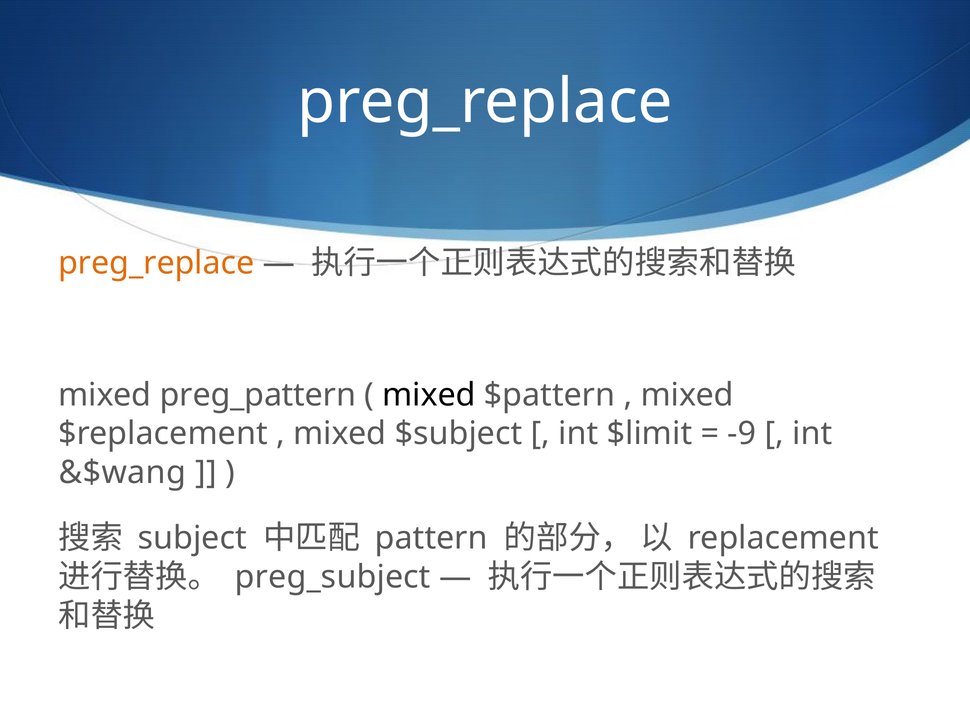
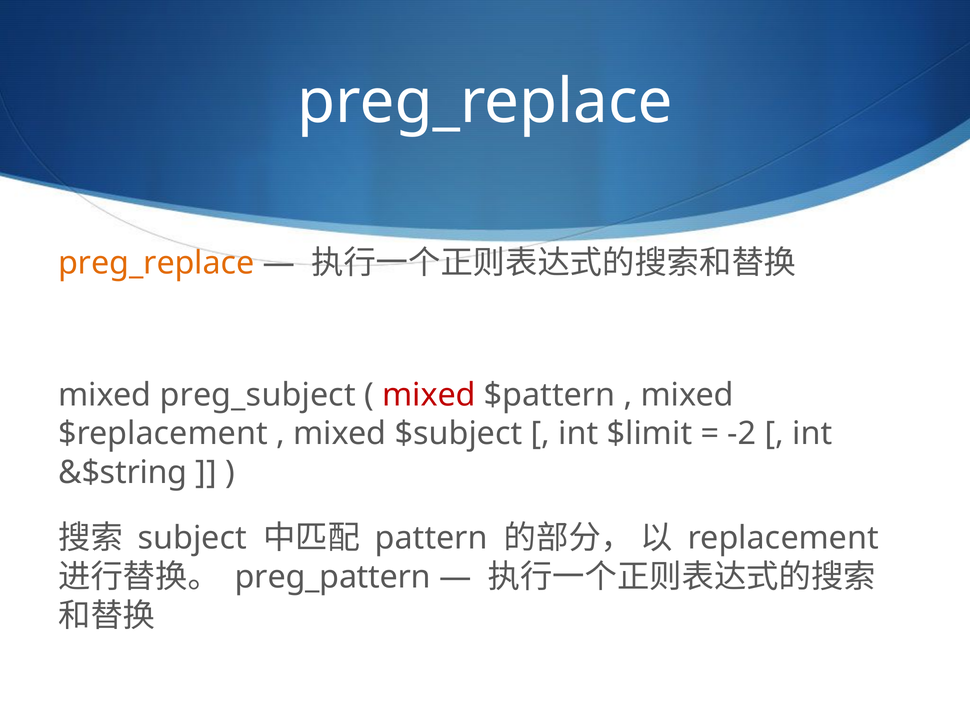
preg_pattern: preg_pattern -> preg_subject (258, 395)
mixed colour: black -> red (429, 395)
-9: -9 -> -2 (742, 433)
&$wang: &$wang -> &$string (123, 472)
preg_subject: preg_subject -> preg_pattern (333, 577)
